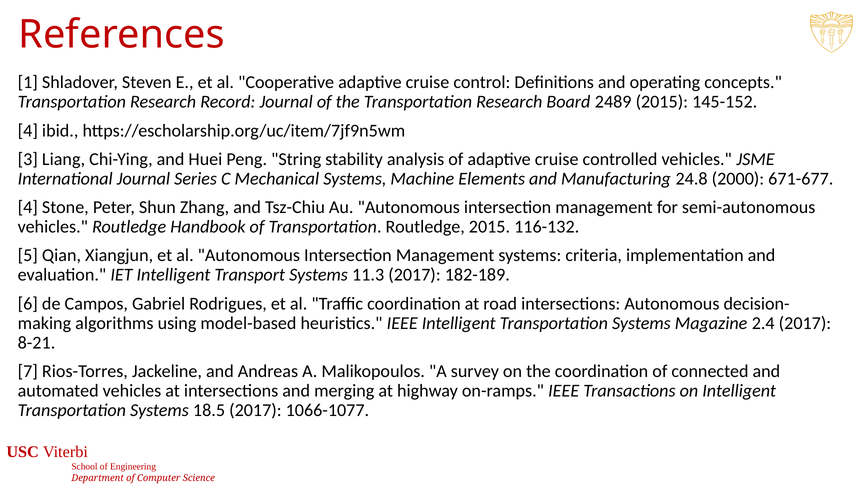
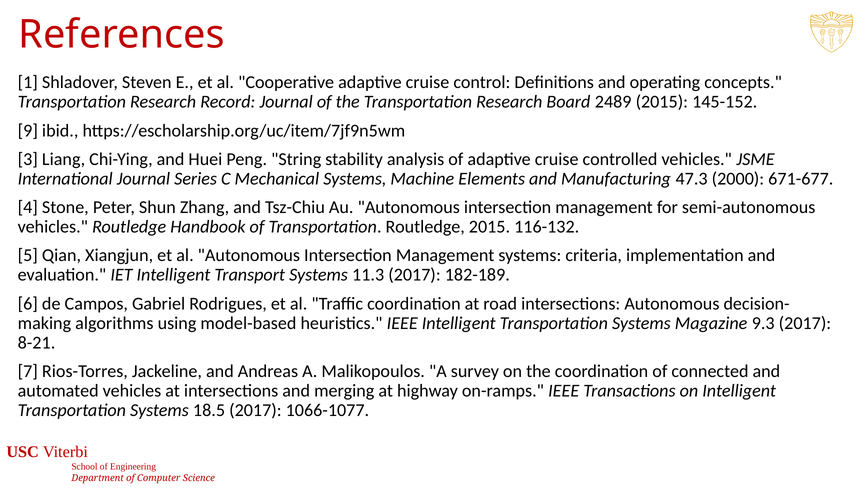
4: 4 -> 9 (28, 130)
24.8: 24.8 -> 47.3 (692, 179)
2.4: 2.4 -> 9.3 (763, 323)
